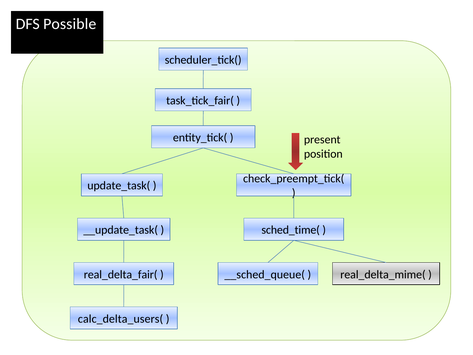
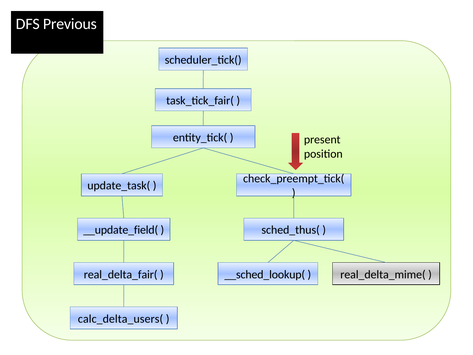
Possible: Possible -> Previous (70, 24)
__update_task(: __update_task( -> __update_field( (121, 230)
sched_time(: sched_time( -> sched_thus( (291, 230)
__sched_queue(: __sched_queue( -> __sched_lookup( (265, 274)
